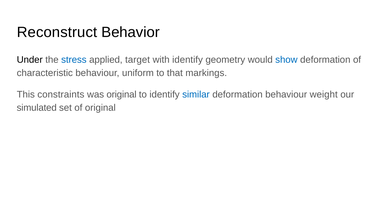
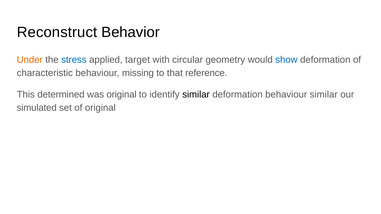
Under colour: black -> orange (30, 60)
with identify: identify -> circular (188, 60)
uniform: uniform -> missing (138, 73)
markings: markings -> reference (206, 73)
constraints: constraints -> determined (61, 95)
similar colour: blue -> black (196, 95)
behaviour weight: weight -> similar (324, 95)
